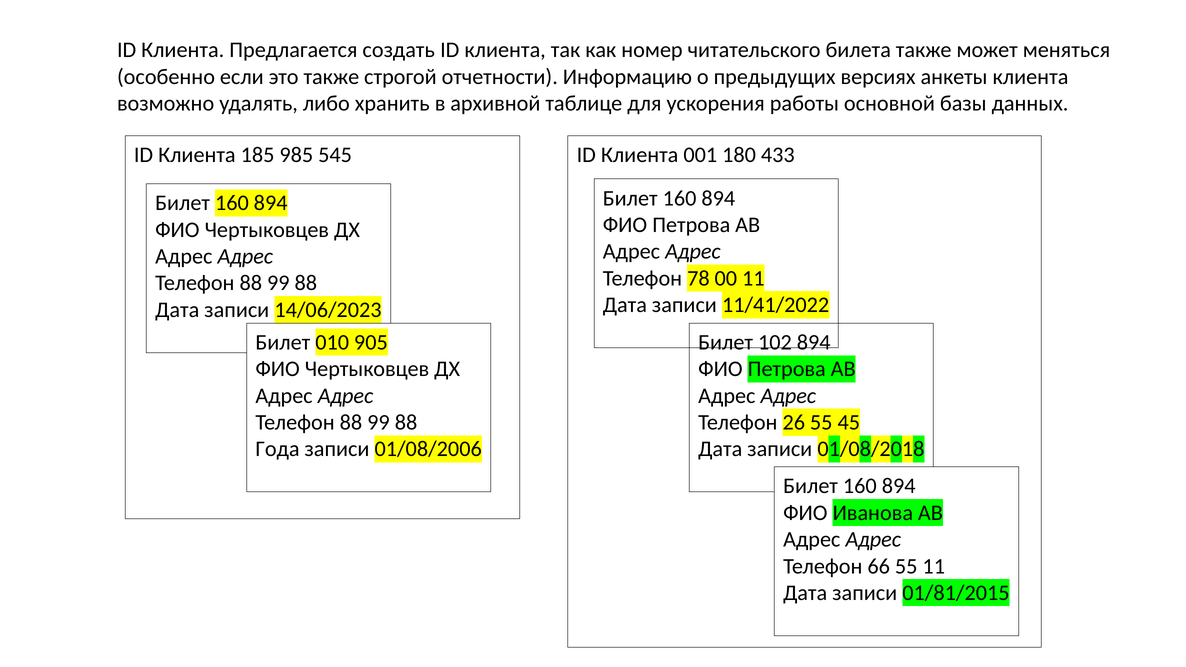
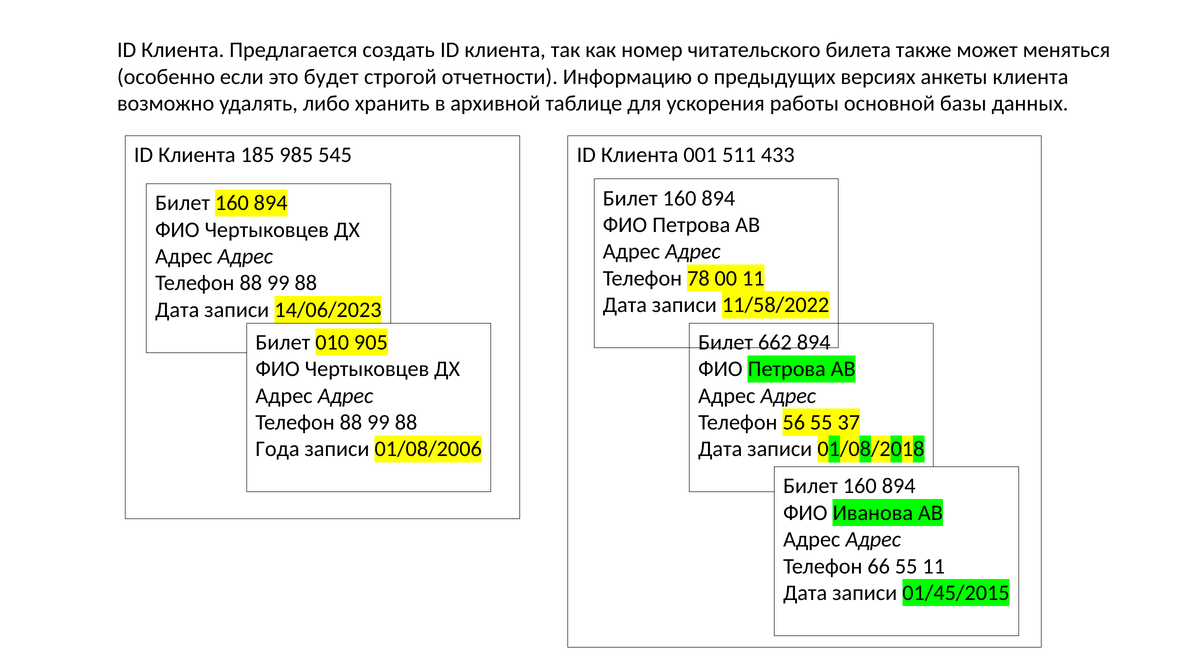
это также: также -> будет (331, 77)
180: 180 -> 511 (739, 155)
11/41/2022: 11/41/2022 -> 11/58/2022 (776, 305)
102: 102 -> 662 (775, 342)
26: 26 -> 56 (794, 423)
45: 45 -> 37 (849, 423)
01/81/2015: 01/81/2015 -> 01/45/2015 (956, 593)
